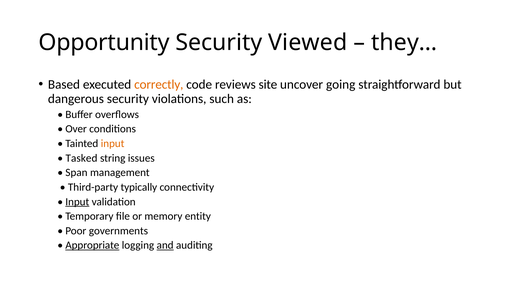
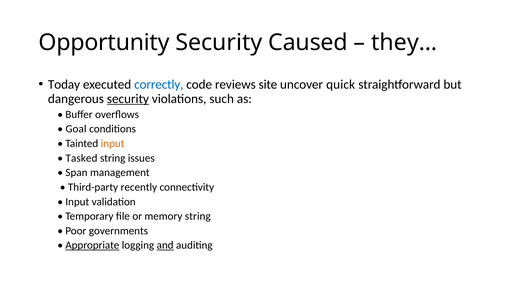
Viewed: Viewed -> Caused (308, 42)
Based: Based -> Today (64, 85)
correctly colour: orange -> blue (159, 85)
going: going -> quick (341, 85)
security underline: none -> present (128, 99)
Over: Over -> Goal (76, 129)
typically: typically -> recently (139, 187)
Input underline: present -> none (77, 202)
memory entity: entity -> string (198, 216)
